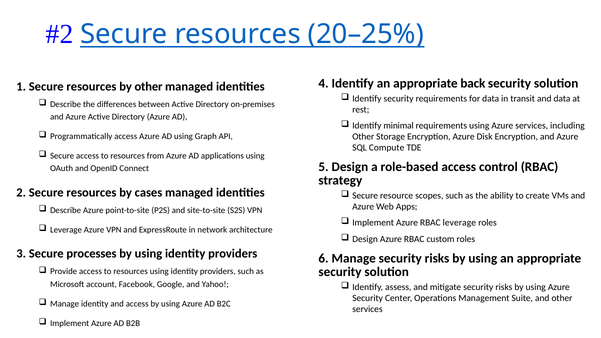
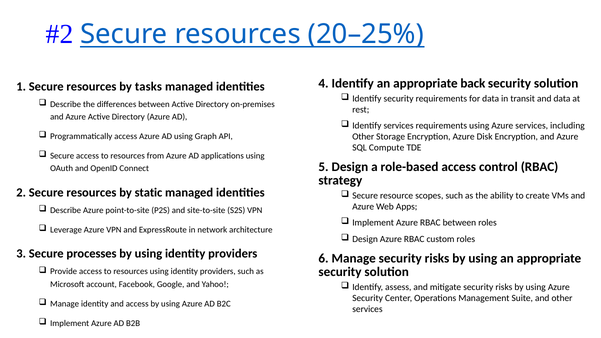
by other: other -> tasks (148, 86)
Identify minimal: minimal -> services (399, 126)
cases: cases -> static (149, 193)
RBAC leverage: leverage -> between (459, 223)
